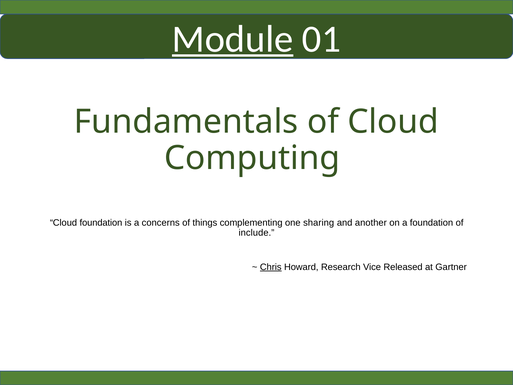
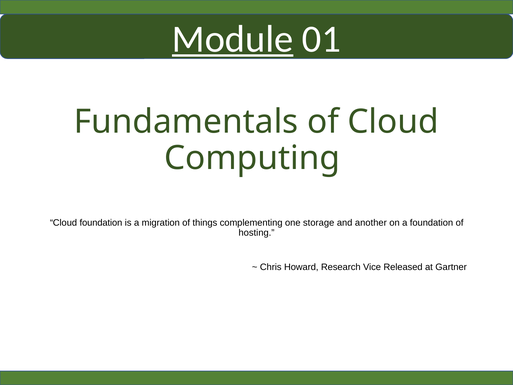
concerns: concerns -> migration (161, 223)
sharing: sharing -> storage (319, 223)
include: include -> hosting (256, 233)
Chris underline: present -> none (271, 267)
